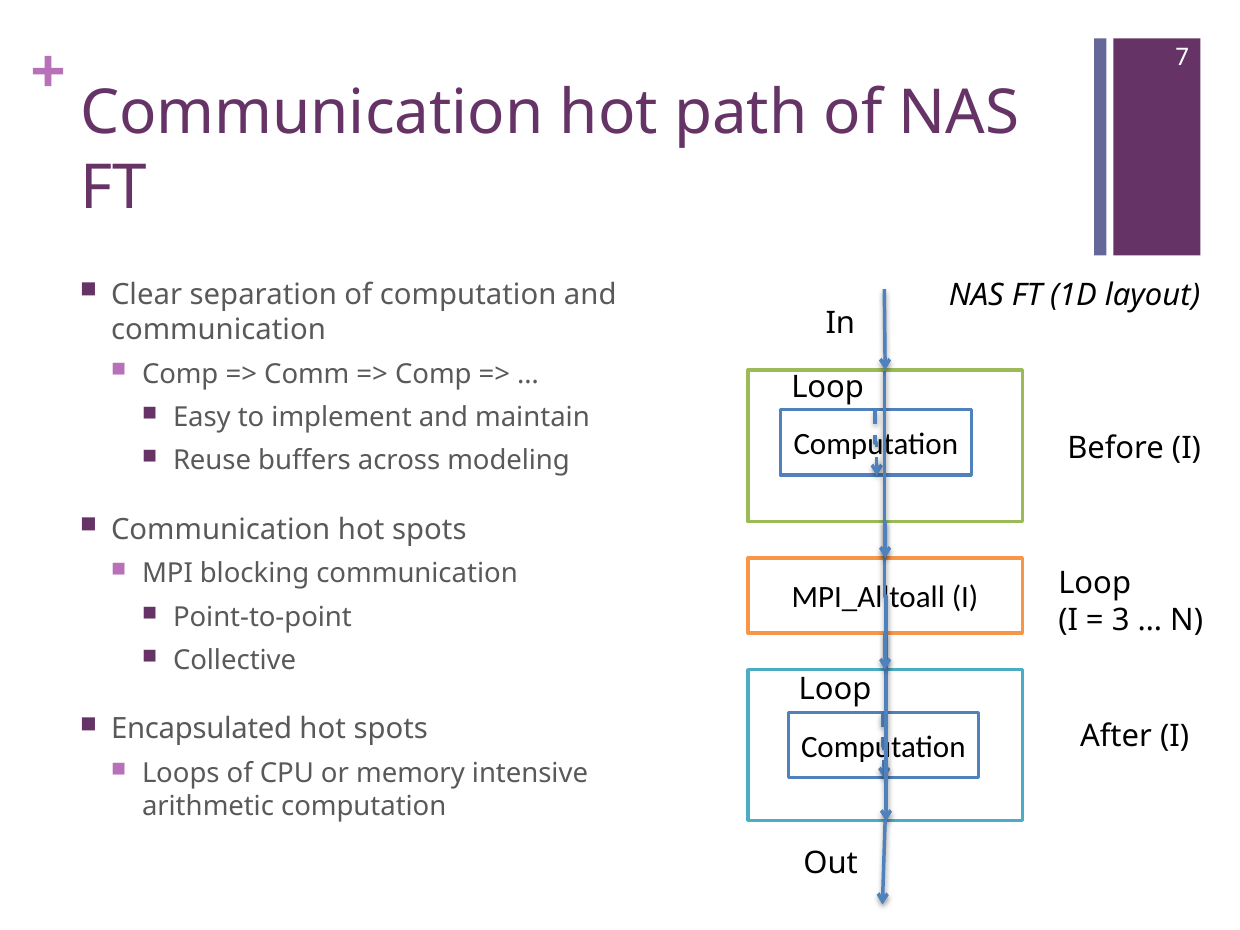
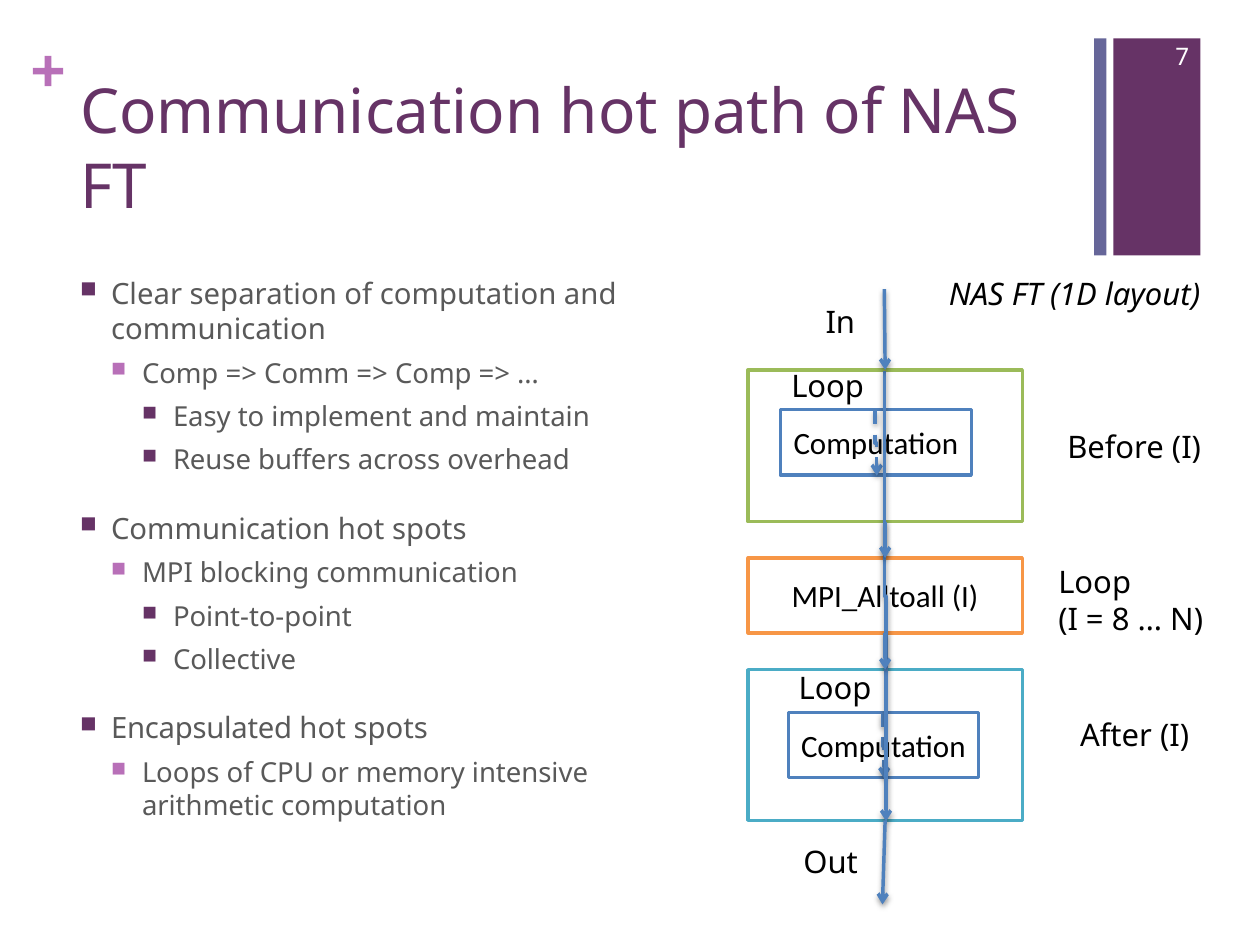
modeling: modeling -> overhead (508, 461)
3: 3 -> 8 (1121, 620)
